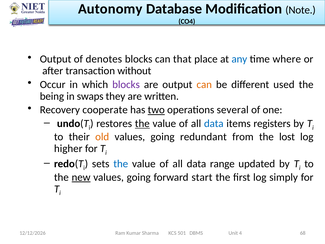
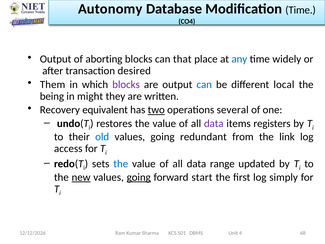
Modification Note: Note -> Time (301, 10)
denotes: denotes -> aborting (104, 59)
where: where -> widely (287, 59)
without: without -> desired (134, 71)
Occur: Occur -> Them (53, 84)
can colour: orange -> blue (204, 84)
used: used -> local (284, 84)
swaps: swaps -> might (90, 96)
cooperate: cooperate -> equivalent (105, 110)
the underline: present -> none (142, 123)
data colour: blue -> purple (214, 123)
old colour: orange -> blue (102, 137)
lost: lost -> link (287, 137)
higher: higher -> access (68, 148)
going underline: none -> present (139, 177)
